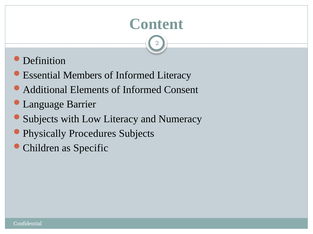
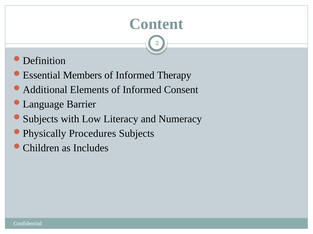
Informed Literacy: Literacy -> Therapy (174, 75)
Specific: Specific -> Includes (91, 148)
